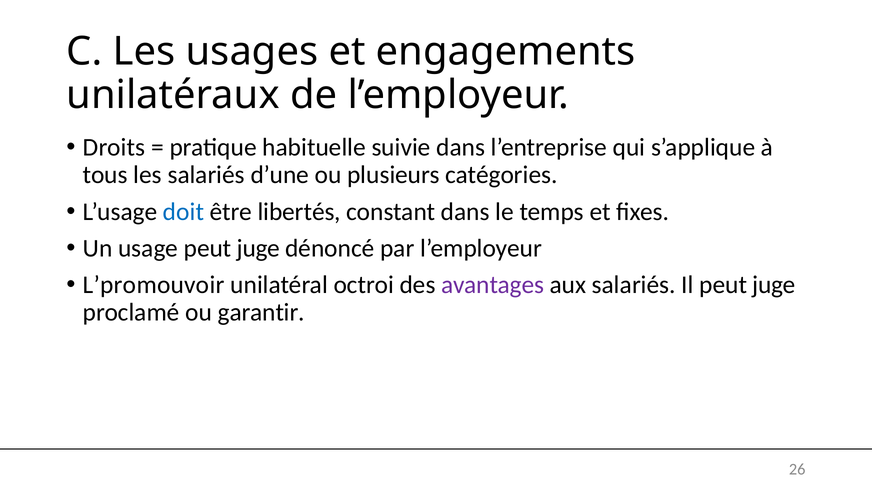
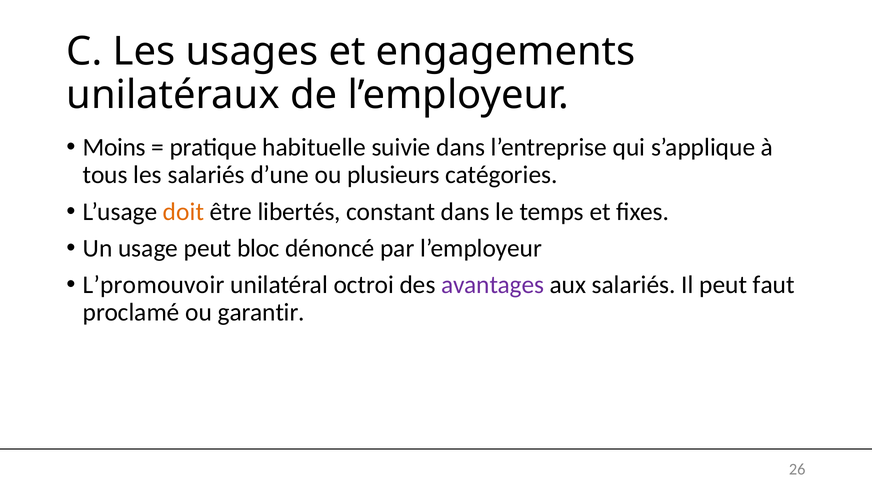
Droits: Droits -> Moins (114, 147)
doit colour: blue -> orange (183, 211)
usage peut juge: juge -> bloc (258, 248)
Il peut juge: juge -> faut (774, 285)
